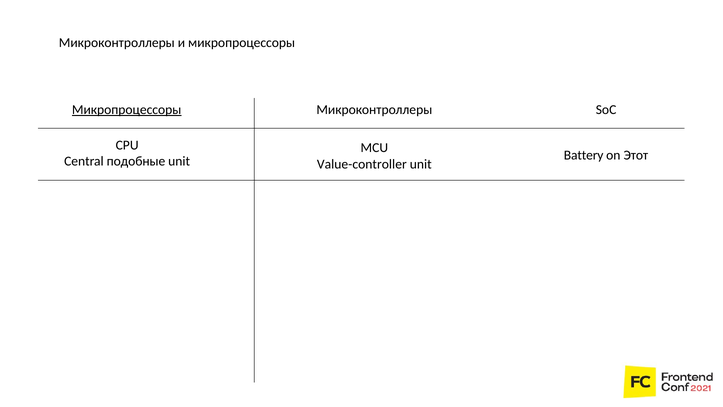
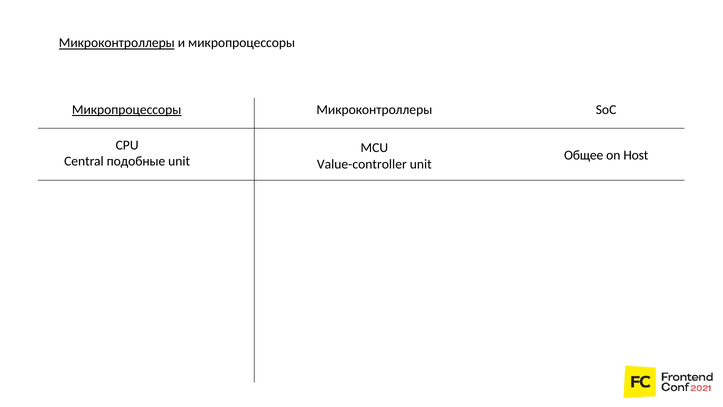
Микроконтроллеры underline: none -> present (117, 43)
Battery: Battery -> Общее (584, 155)
Этот: Этот -> Host (636, 155)
